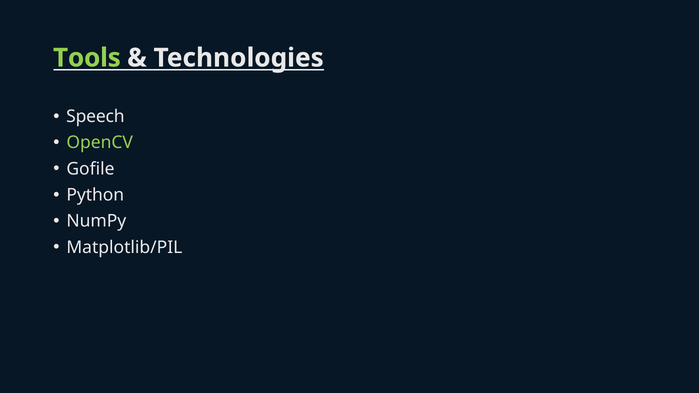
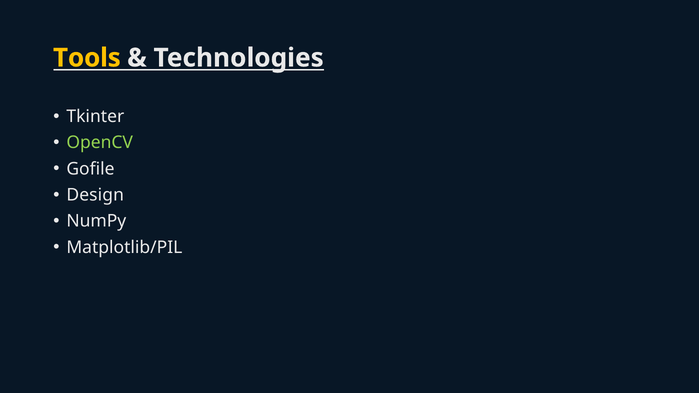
Tools colour: light green -> yellow (87, 58)
Speech: Speech -> Tkinter (95, 117)
Python: Python -> Design (95, 195)
